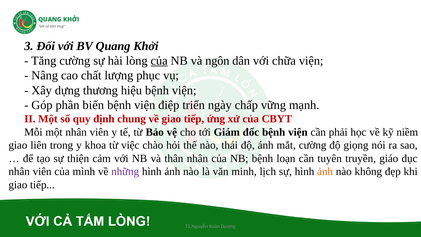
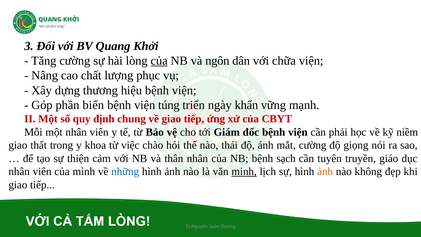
điệp: điệp -> túng (169, 105)
chấp: chấp -> khẩn (246, 105)
liên: liên -> thất (39, 145)
loạn: loạn -> sạch (286, 158)
những colour: purple -> blue (125, 171)
minh underline: none -> present (244, 171)
